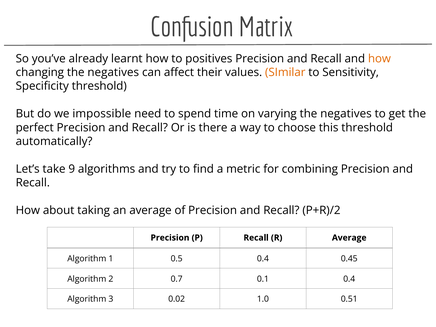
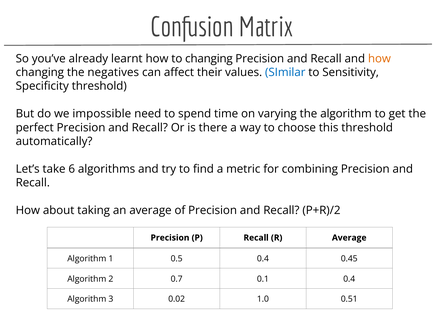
to positives: positives -> changing (209, 59)
SImilar colour: orange -> blue (285, 72)
varying the negatives: negatives -> algorithm (346, 114)
9: 9 -> 6 (72, 169)
